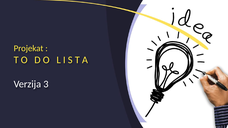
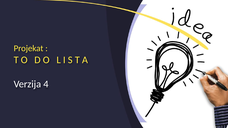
3: 3 -> 4 (46, 84)
